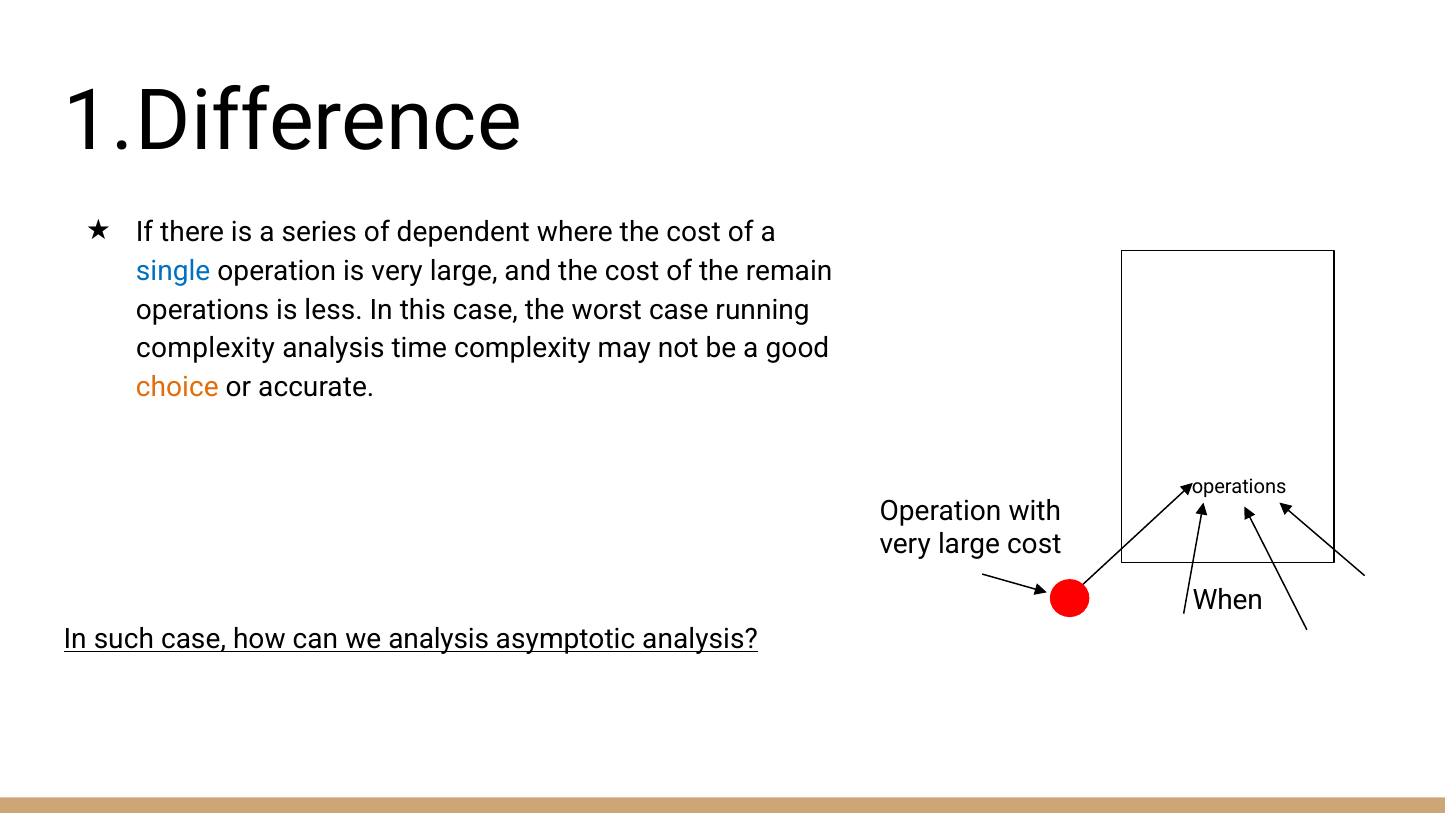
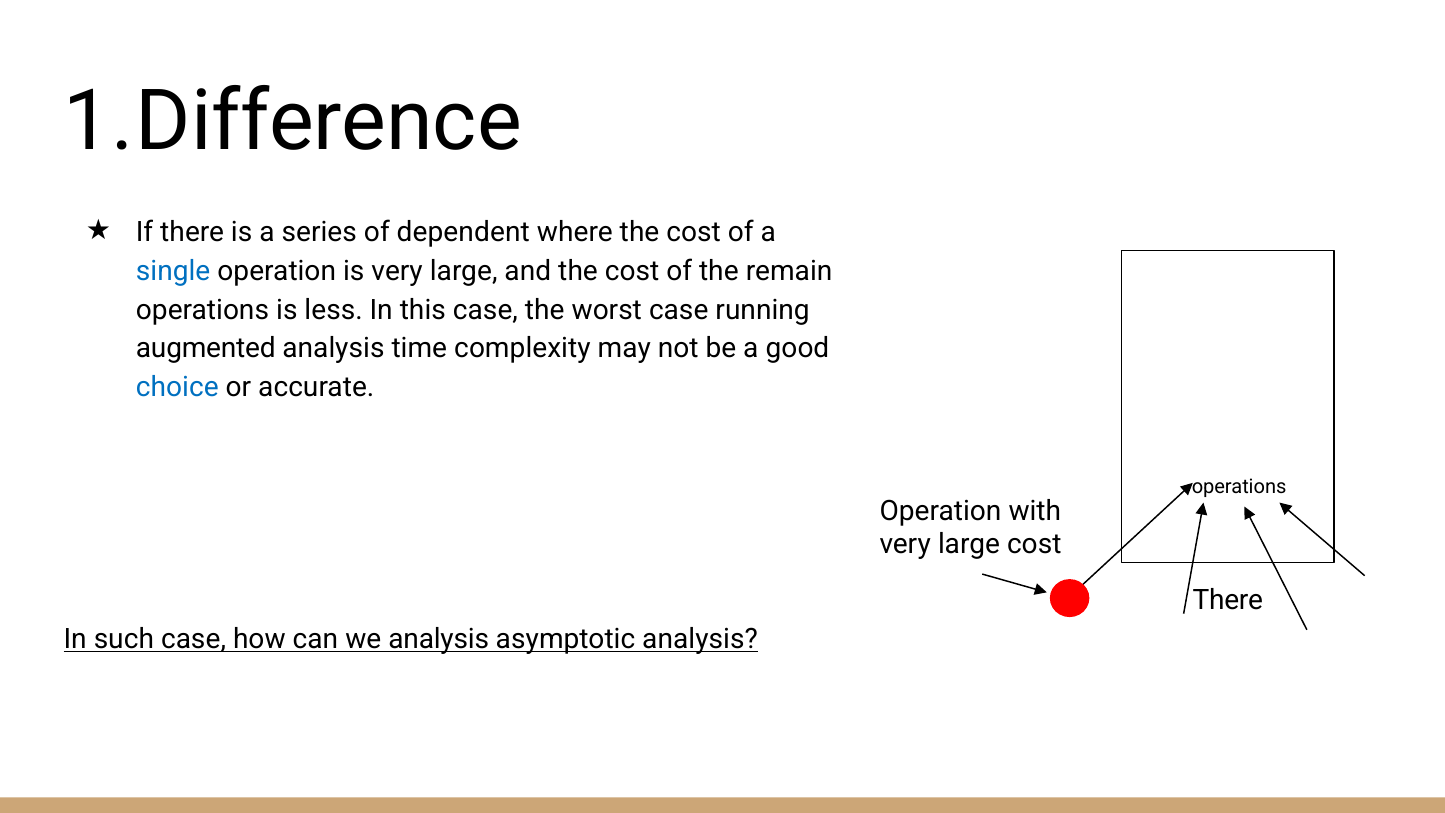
complexity: complexity -> augmented (206, 349)
choice colour: orange -> blue (177, 387)
When: When -> There (1228, 600)
